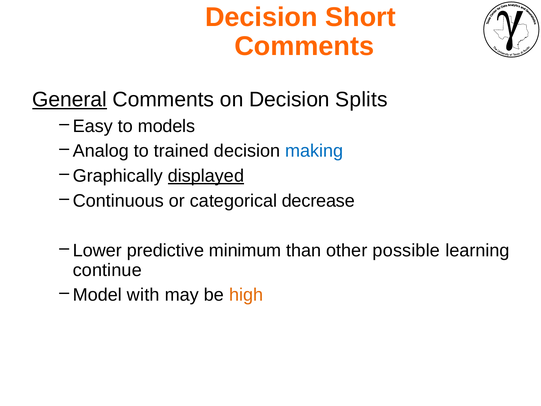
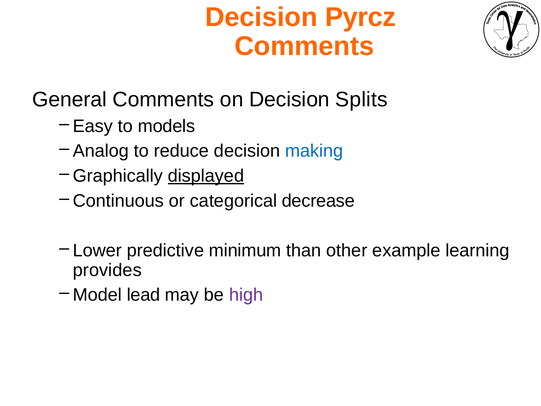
Short: Short -> Pyrcz (361, 17)
General underline: present -> none (70, 100)
trained: trained -> reduce (181, 151)
possible: possible -> example (406, 250)
continue: continue -> provides (107, 270)
with: with -> lead (143, 295)
high colour: orange -> purple (246, 295)
